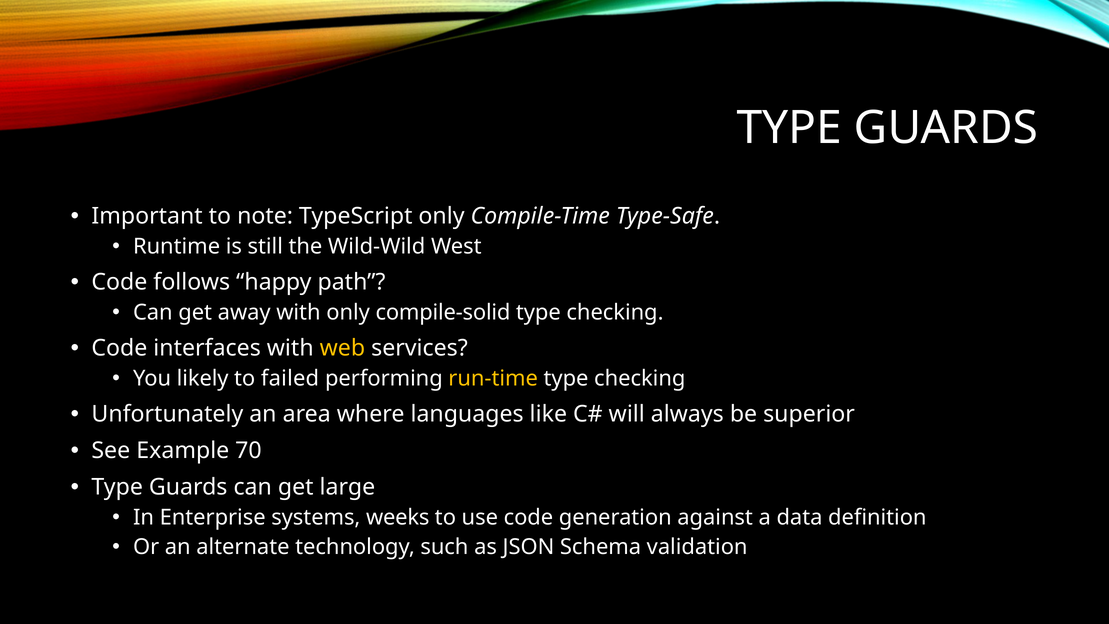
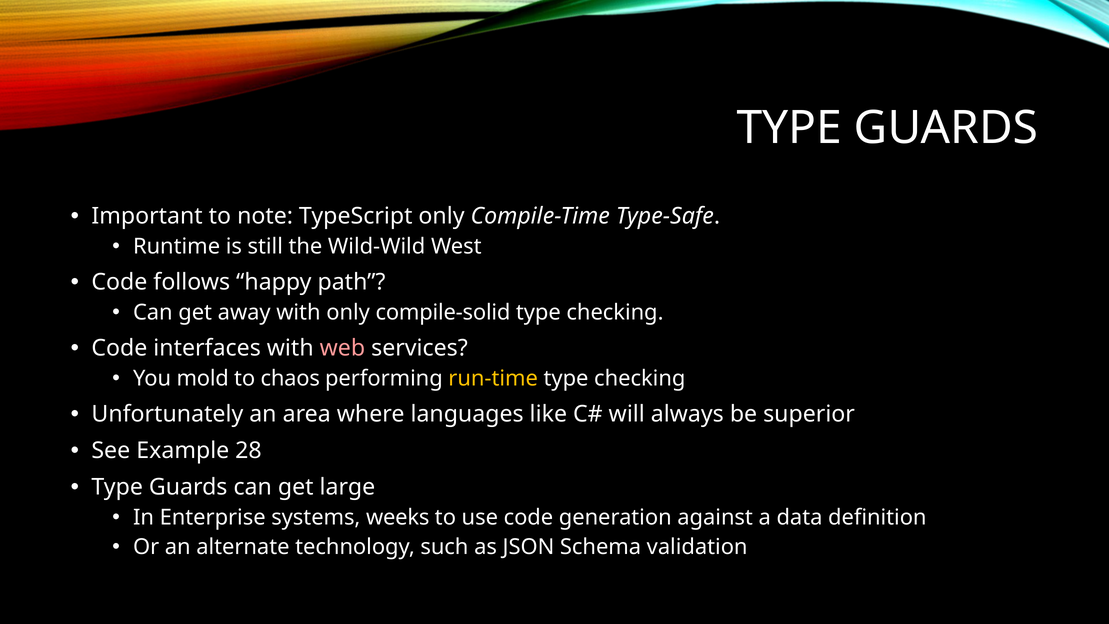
web colour: yellow -> pink (342, 348)
likely: likely -> mold (203, 378)
failed: failed -> chaos (290, 378)
70: 70 -> 28 (248, 451)
